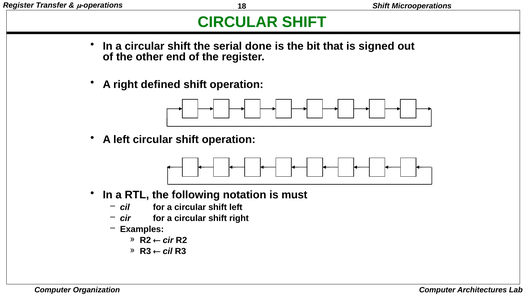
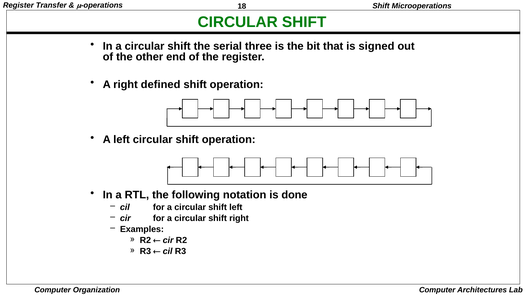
done: done -> three (258, 46)
must: must -> done (294, 195)
